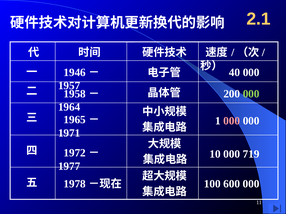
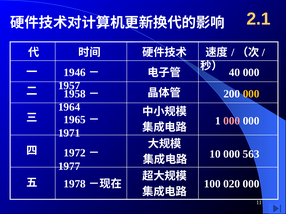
000 colour: light green -> yellow (251, 94)
719: 719 -> 563 (251, 154)
600: 600 -> 020 (232, 184)
